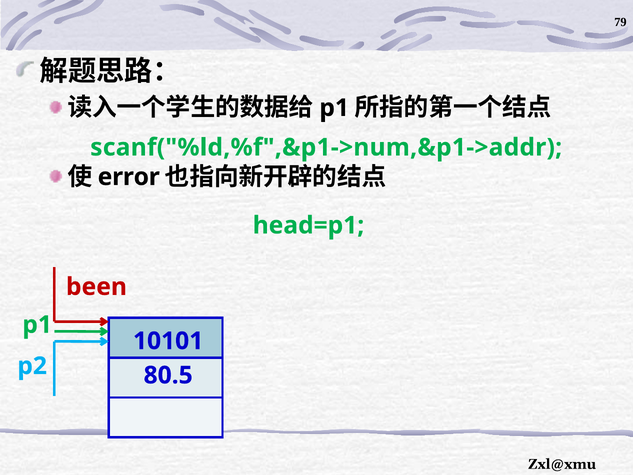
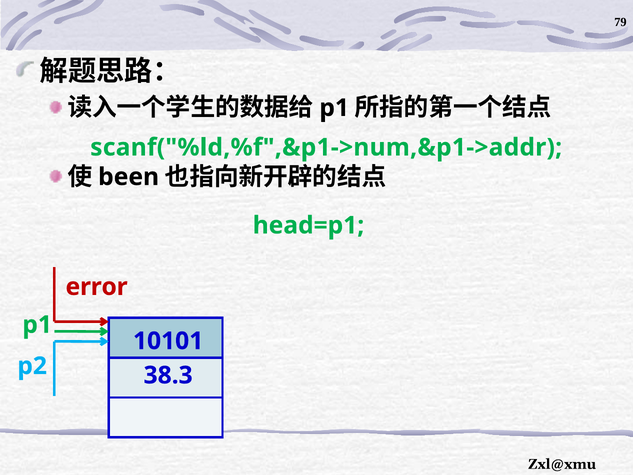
error: error -> been (129, 177)
been: been -> error (97, 287)
80.5: 80.5 -> 38.3 (168, 375)
